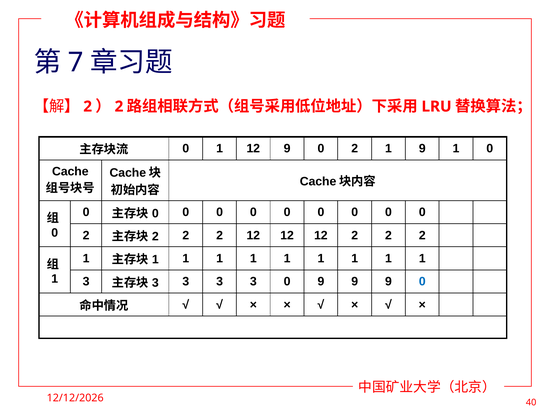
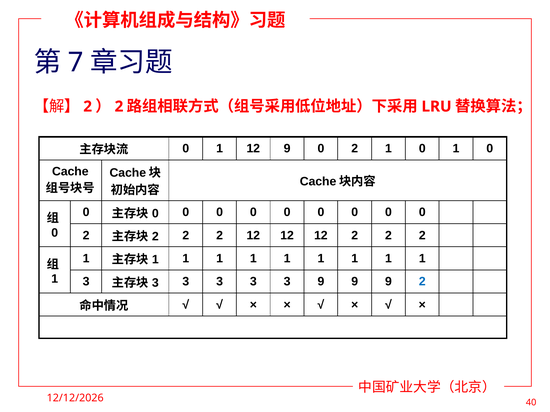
2 1 9: 9 -> 0 (422, 149)
0: 0 -> 3 (287, 282)
9 9 0: 0 -> 2 (422, 282)
